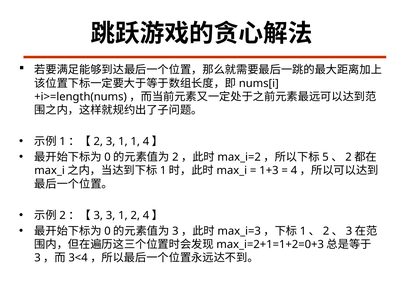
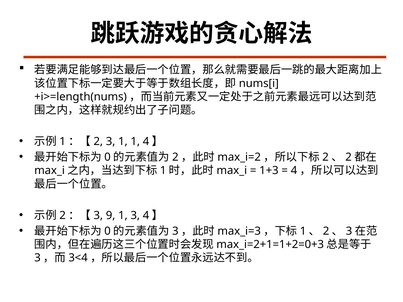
5: 5 -> 2 (326, 157)
3 3: 3 -> 9 (111, 216)
1 2: 2 -> 3 (135, 216)
